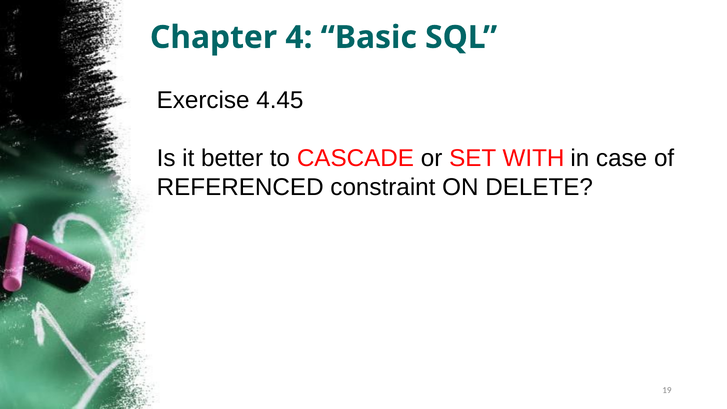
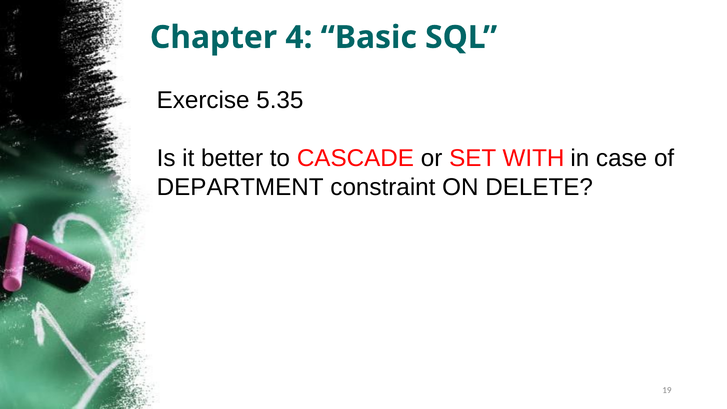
4.45: 4.45 -> 5.35 (280, 100)
REFERENCED: REFERENCED -> DEPARTMENT (240, 187)
